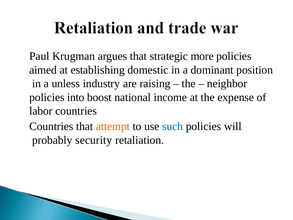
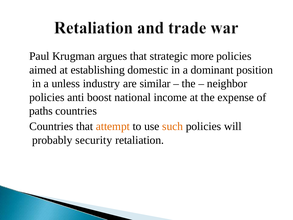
raising: raising -> similar (155, 84)
into: into -> anti (76, 97)
labor: labor -> paths (41, 111)
such colour: blue -> orange (173, 126)
